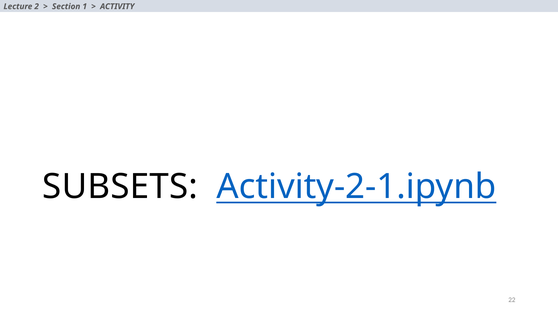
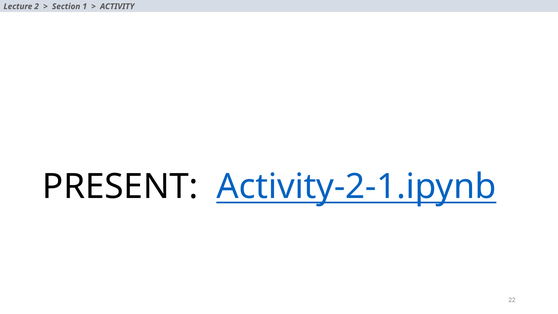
SUBSETS: SUBSETS -> PRESENT (120, 187)
